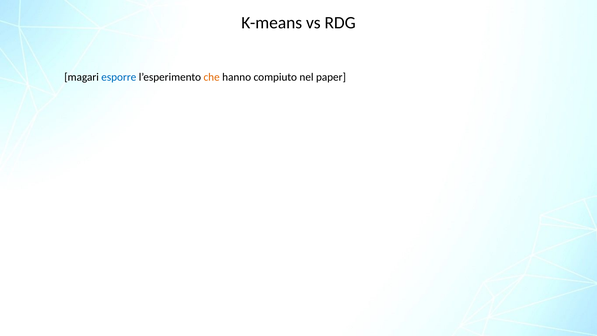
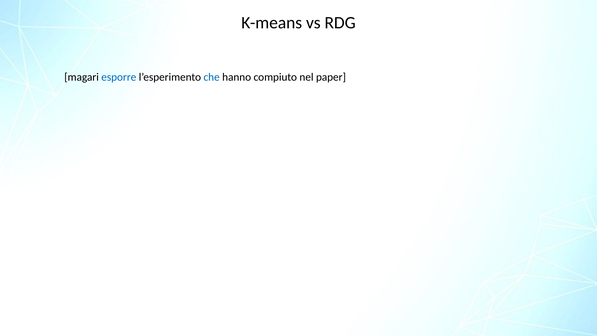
che colour: orange -> blue (212, 77)
